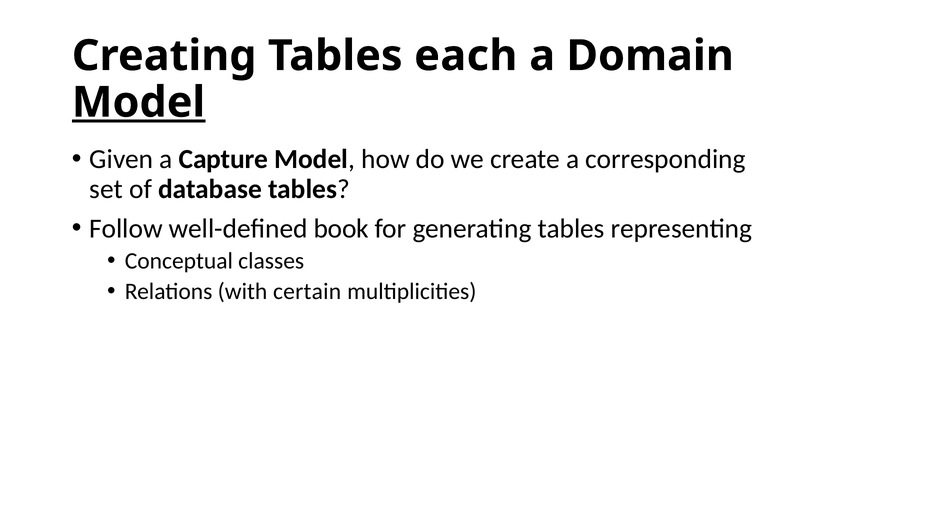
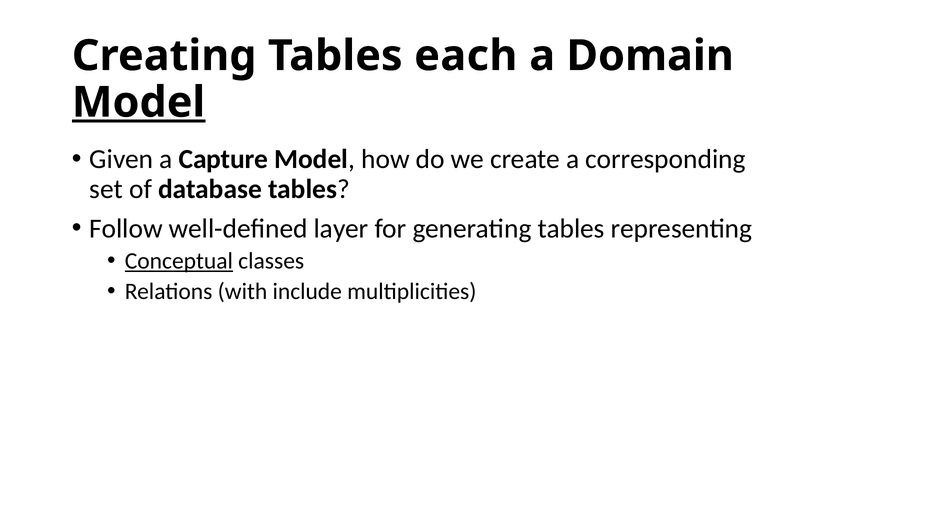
book: book -> layer (341, 228)
Conceptual underline: none -> present (179, 261)
certain: certain -> include (307, 291)
